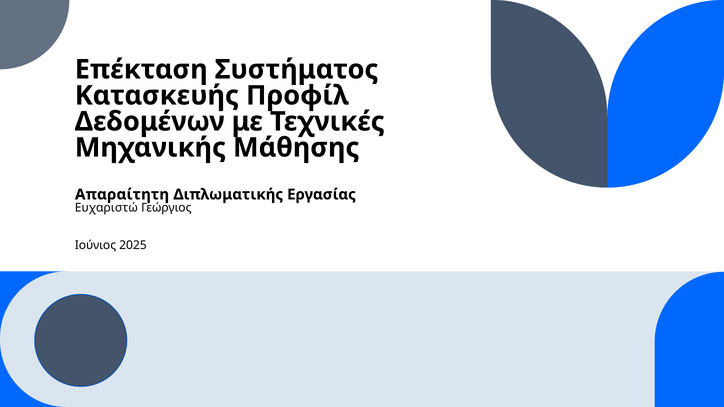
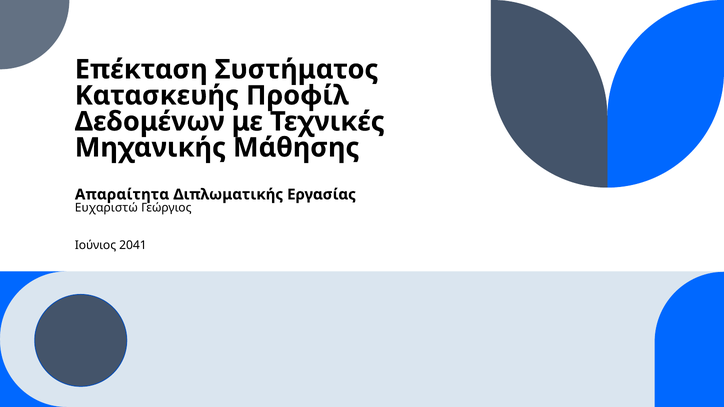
Απαραίτητη: Απαραίτητη -> Απαραίτητα (122, 195)
2025: 2025 -> 2041 (133, 245)
